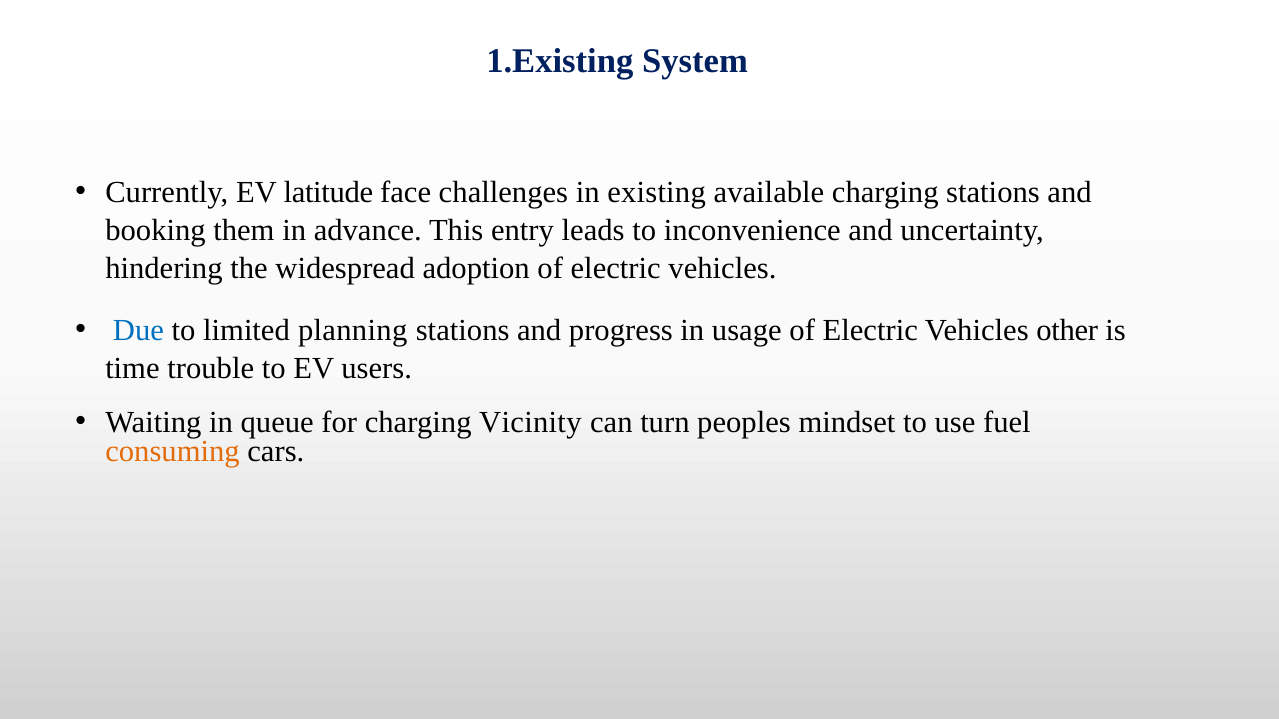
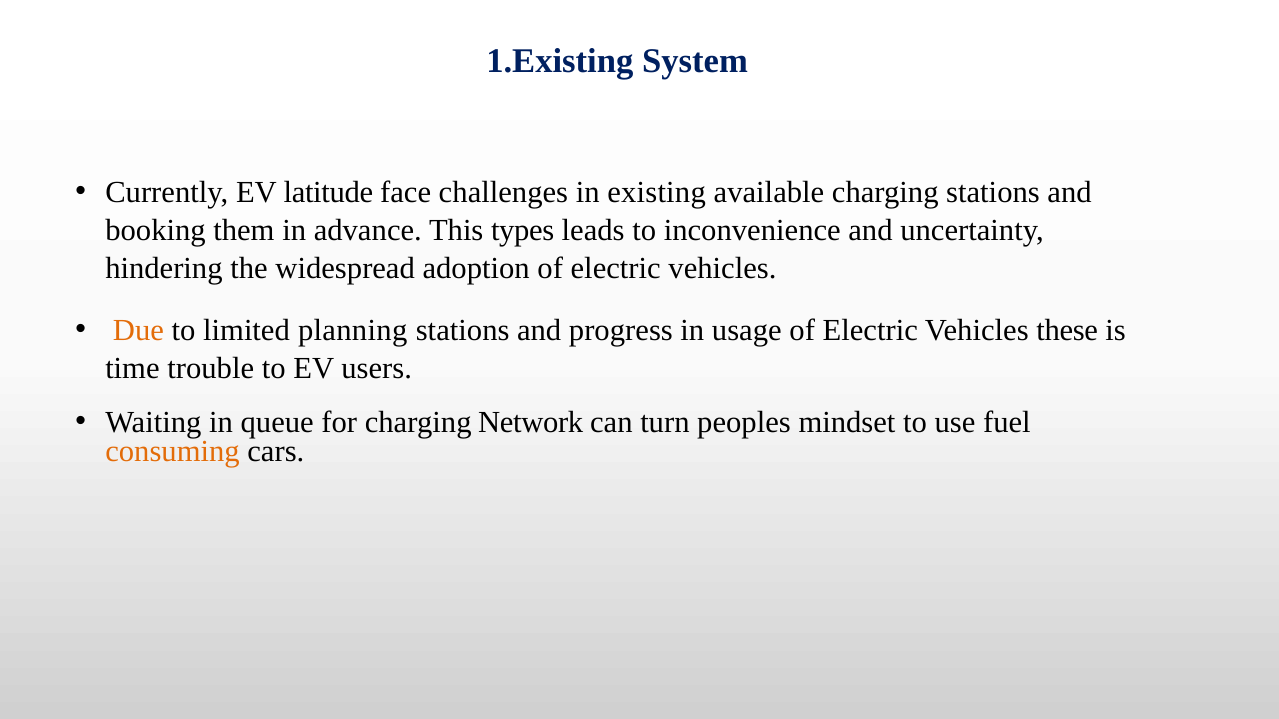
entry: entry -> types (523, 230)
Due colour: blue -> orange (138, 330)
other: other -> these (1067, 330)
Vicinity: Vicinity -> Network (531, 422)
